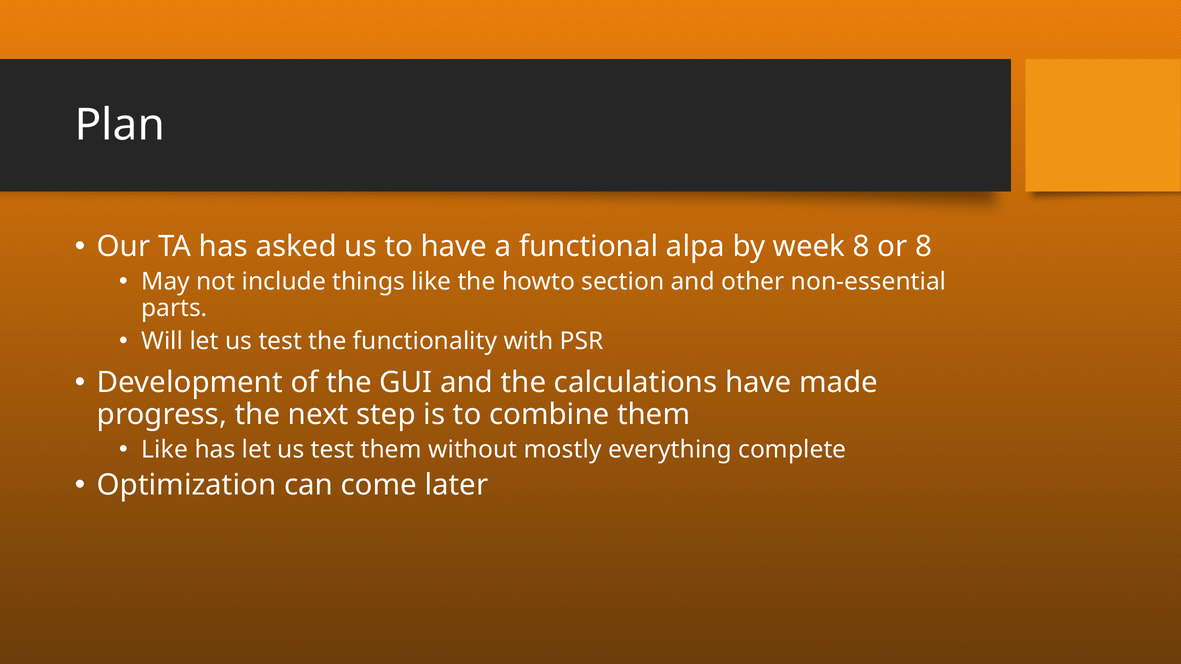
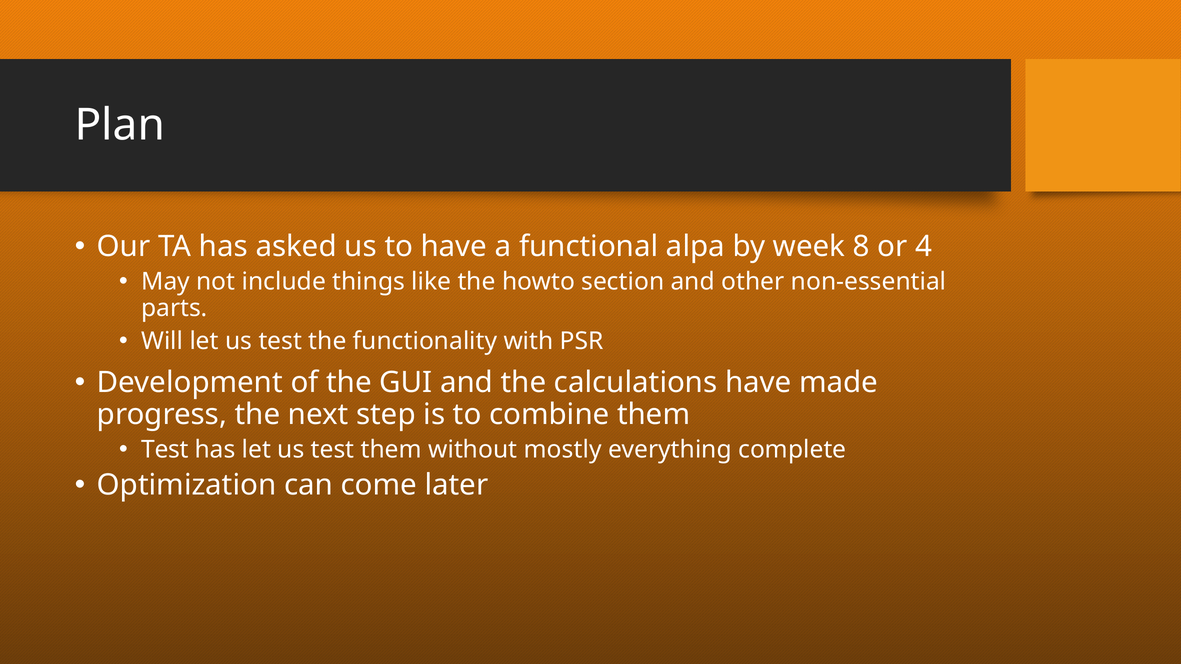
or 8: 8 -> 4 (924, 247)
Like: Like -> Test (165, 450)
